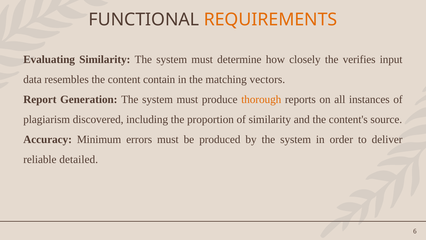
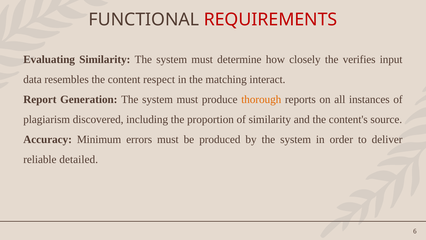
REQUIREMENTS colour: orange -> red (271, 20)
contain: contain -> respect (159, 79)
vectors: vectors -> interact (267, 79)
